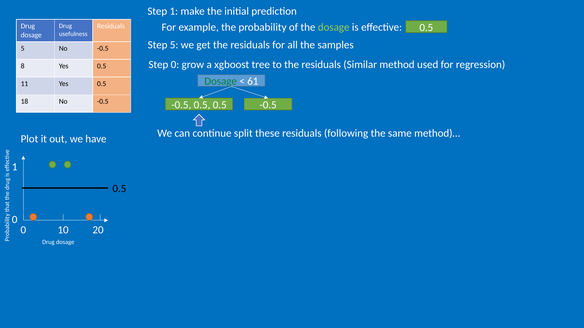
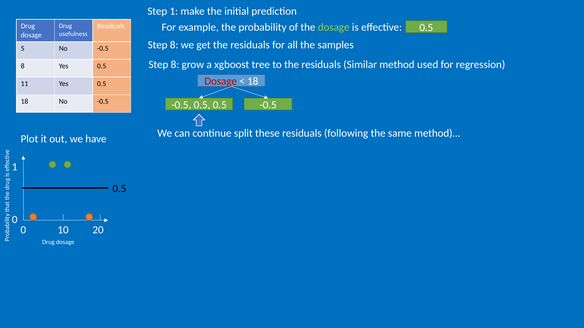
5: 5 -> 8 (174, 45)
0: 0 -> 8 (175, 65)
Dosage colour: green -> red (221, 81)
61: 61 -> 18 (253, 81)
